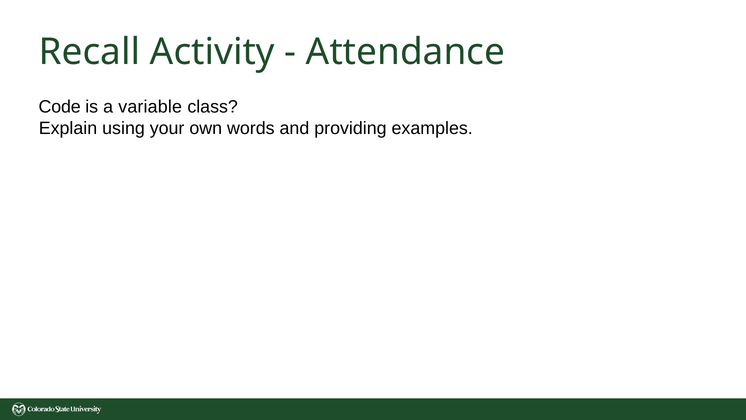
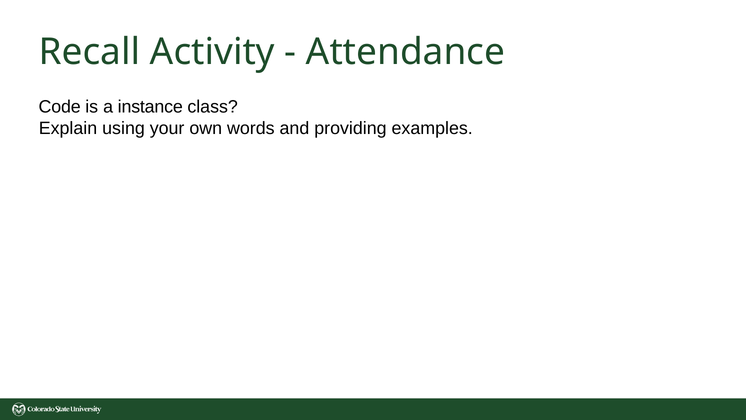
variable: variable -> instance (150, 107)
